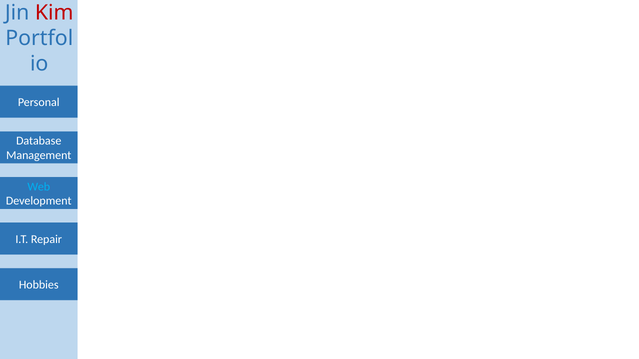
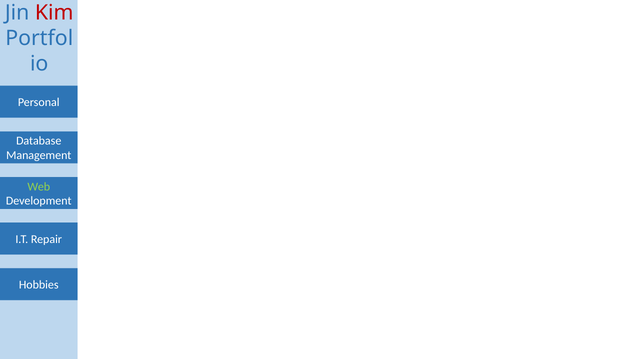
Web colour: light blue -> light green (39, 187)
